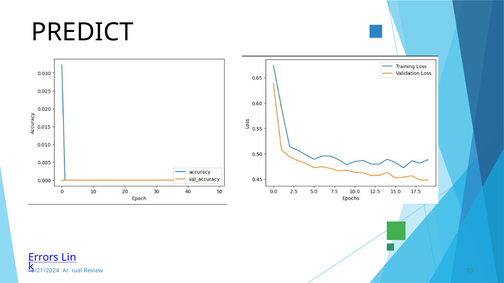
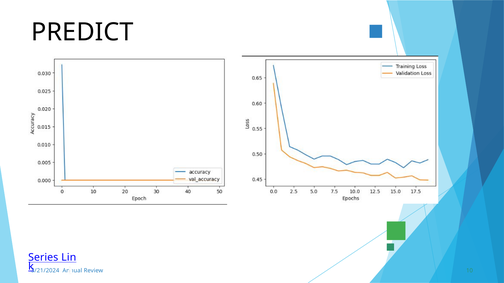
Errors: Errors -> Series (43, 258)
